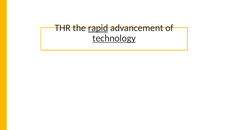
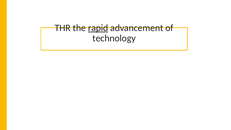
technology underline: present -> none (114, 38)
